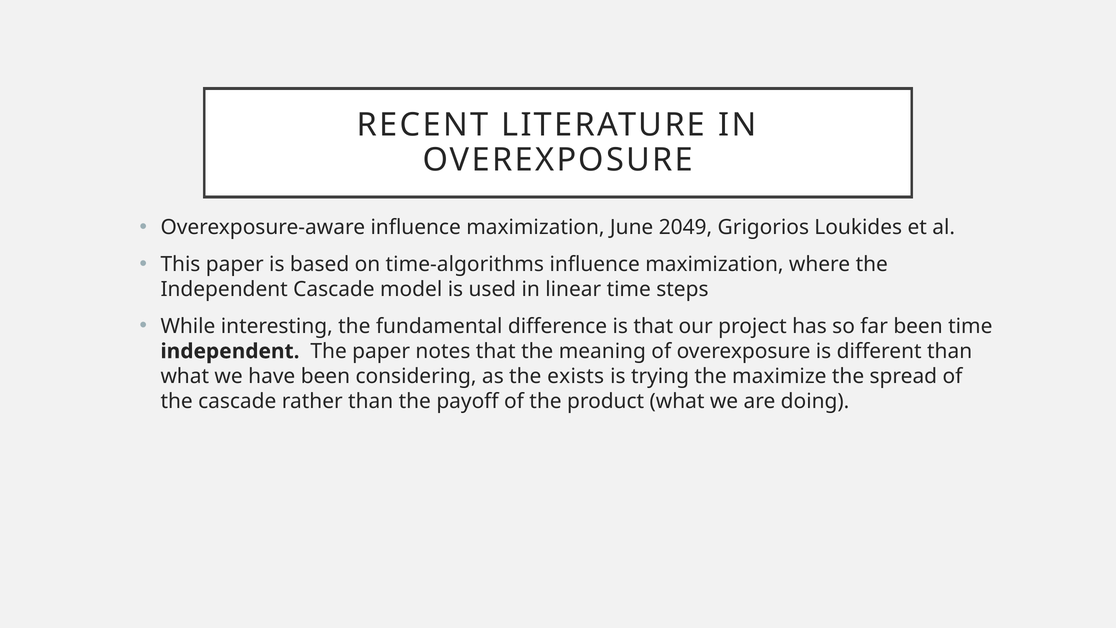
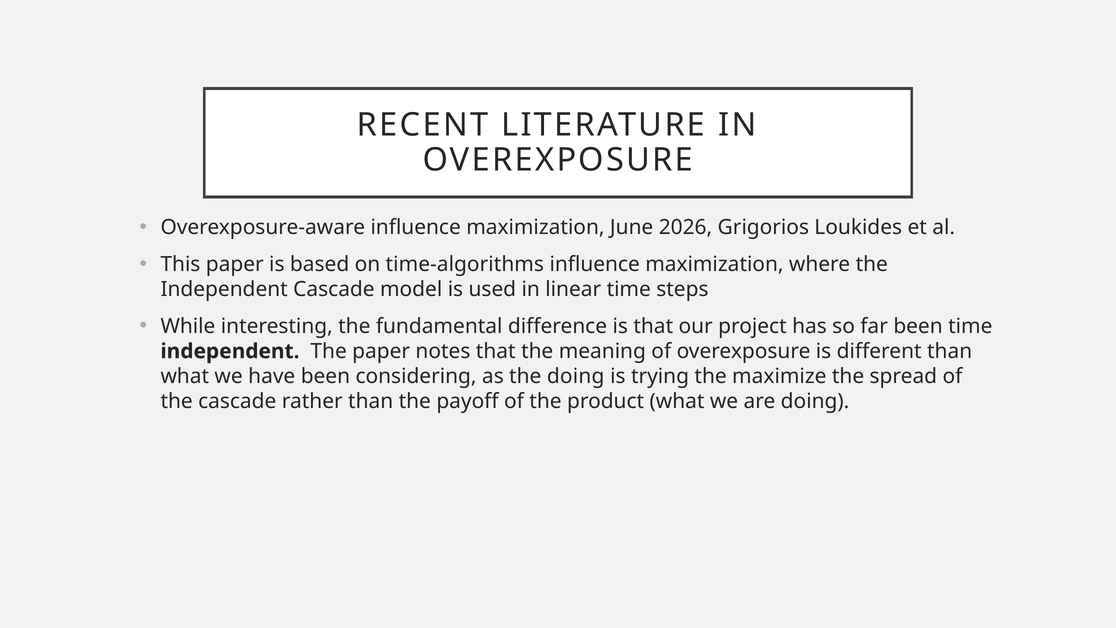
2049: 2049 -> 2026 (685, 227)
the exists: exists -> doing (576, 376)
